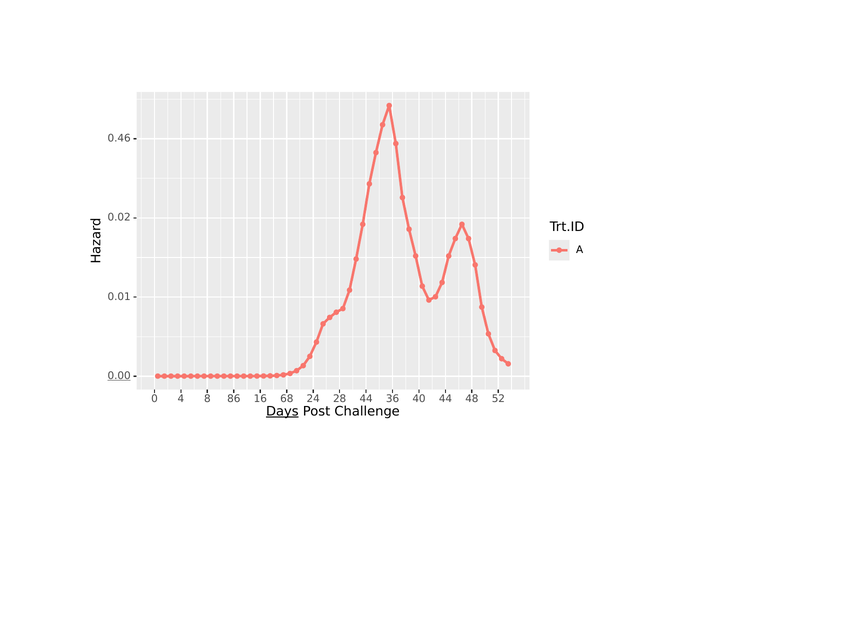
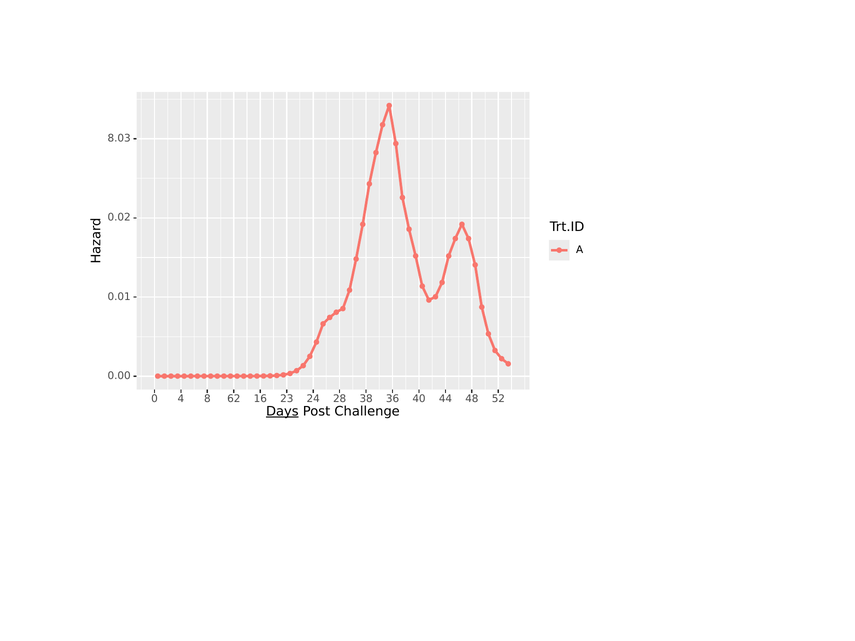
0.46: 0.46 -> 8.03 (119, 138)
0.00 underline: present -> none (119, 376)
86: 86 -> 62 (234, 399)
68: 68 -> 23 (287, 399)
28 44: 44 -> 38 (366, 399)
